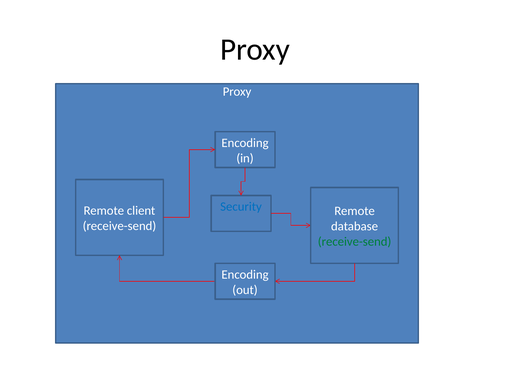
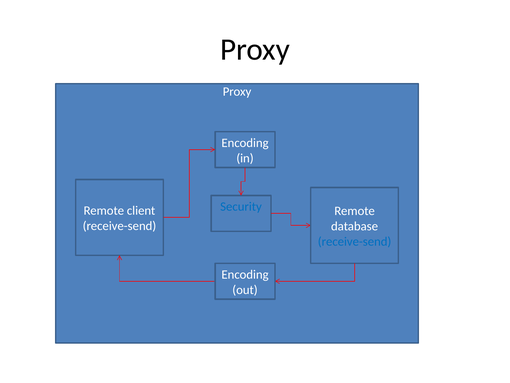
receive-send colour: green -> blue (355, 241)
